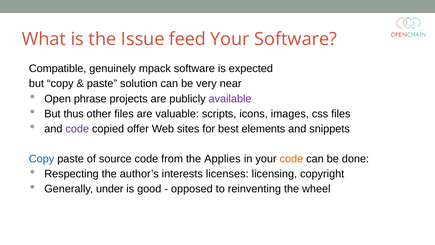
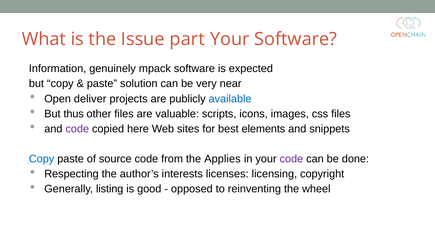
feed: feed -> part (187, 39)
Compatible: Compatible -> Information (58, 69)
phrase: phrase -> deliver (90, 99)
available colour: purple -> blue (230, 99)
offer: offer -> here (138, 129)
code colour: orange -> purple (291, 159)
under: under -> listing (110, 189)
